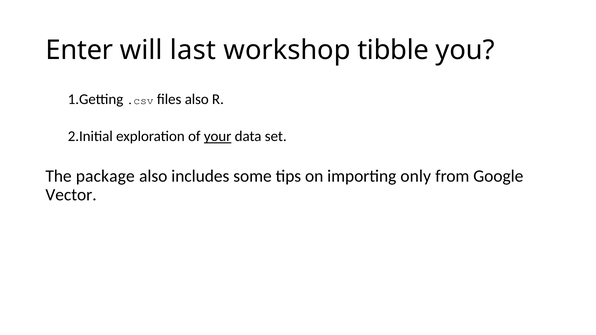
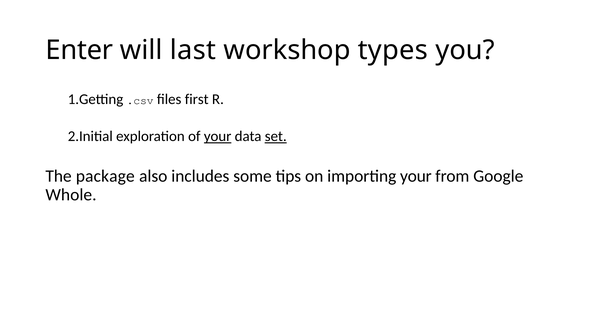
tibble: tibble -> types (393, 50)
files also: also -> first (197, 99)
set underline: none -> present (276, 137)
importing only: only -> your (416, 176)
Vector: Vector -> Whole (71, 195)
